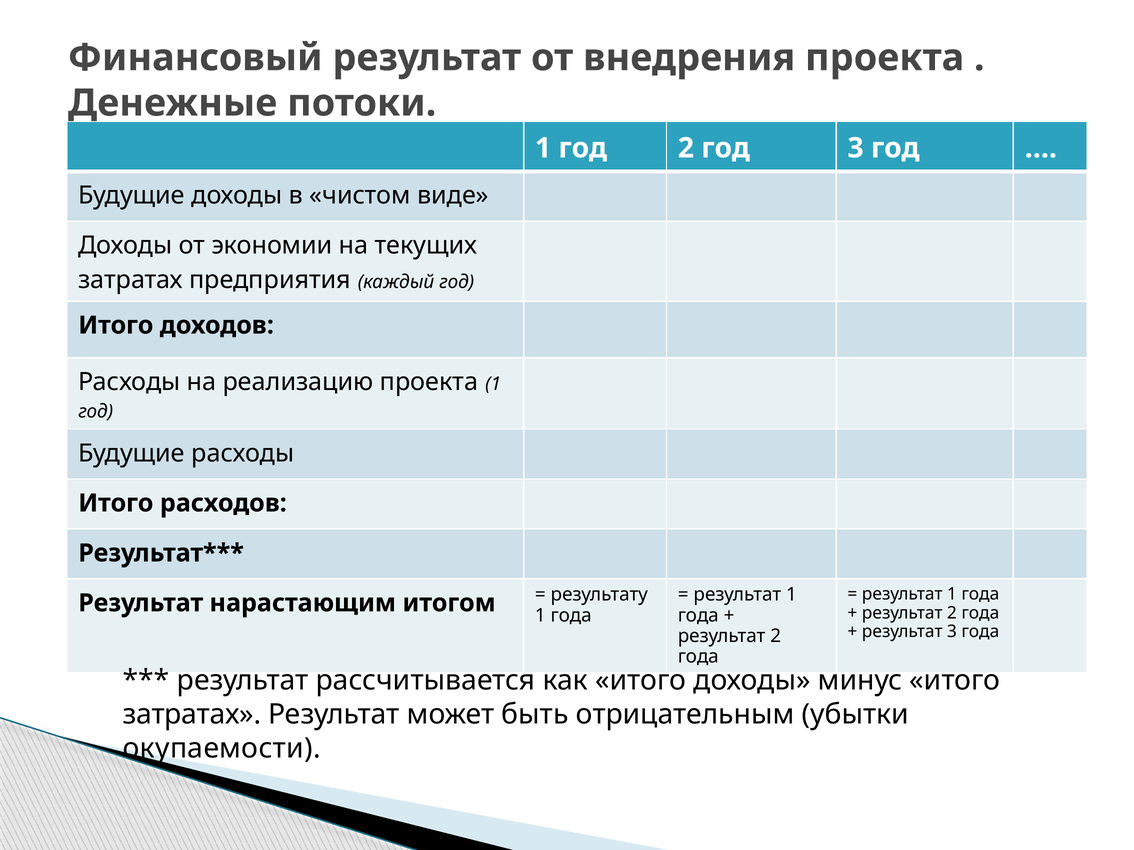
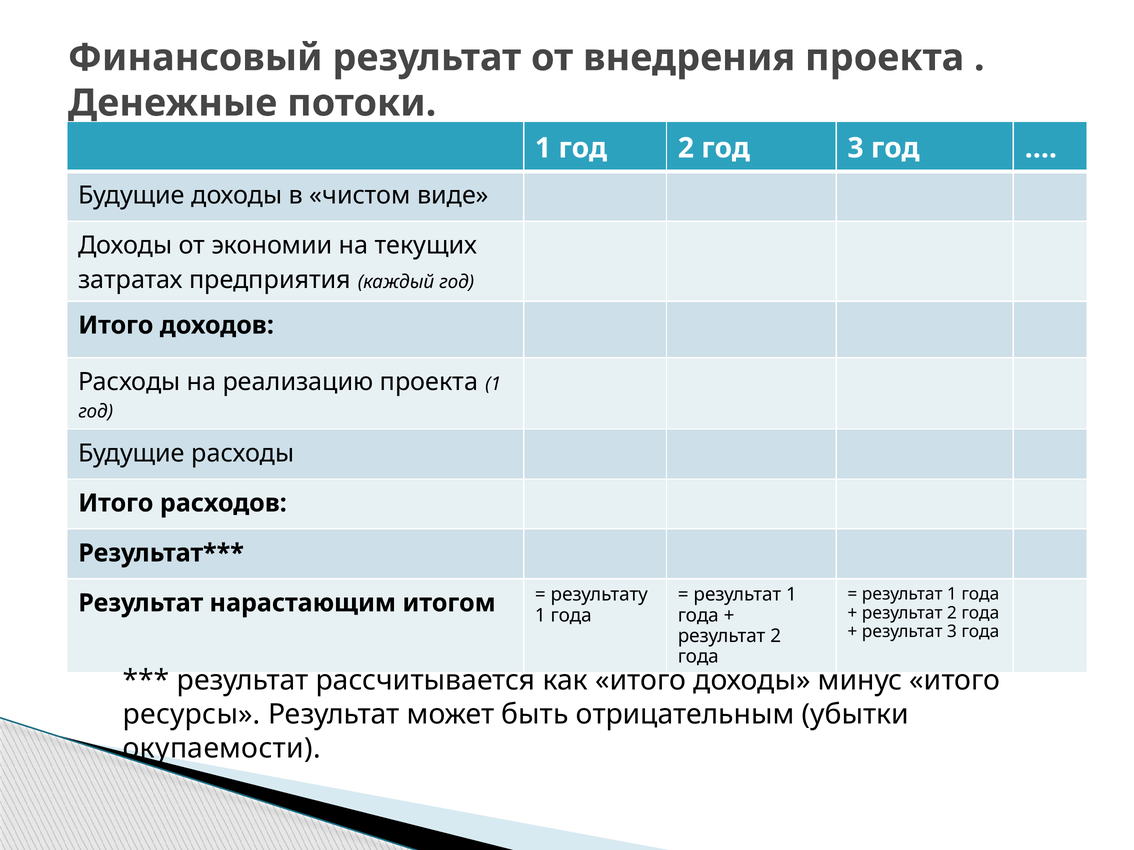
затратах: затратах -> ресурсы (192, 715)
